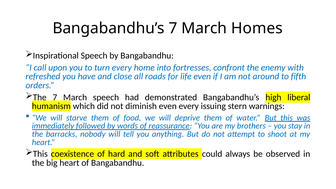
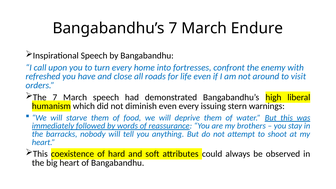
Homes: Homes -> Endure (257, 28)
fifth: fifth -> visit (298, 76)
